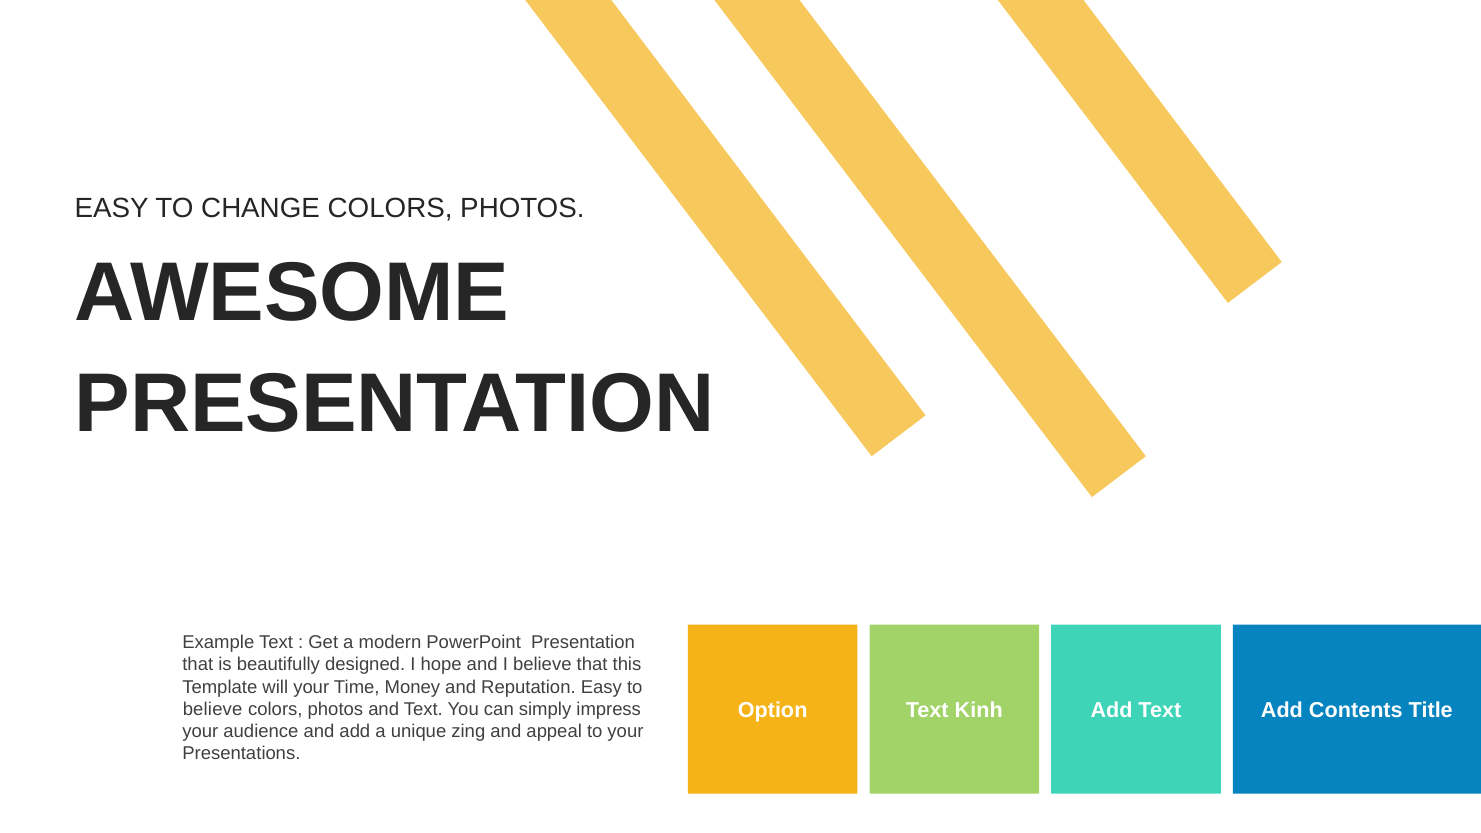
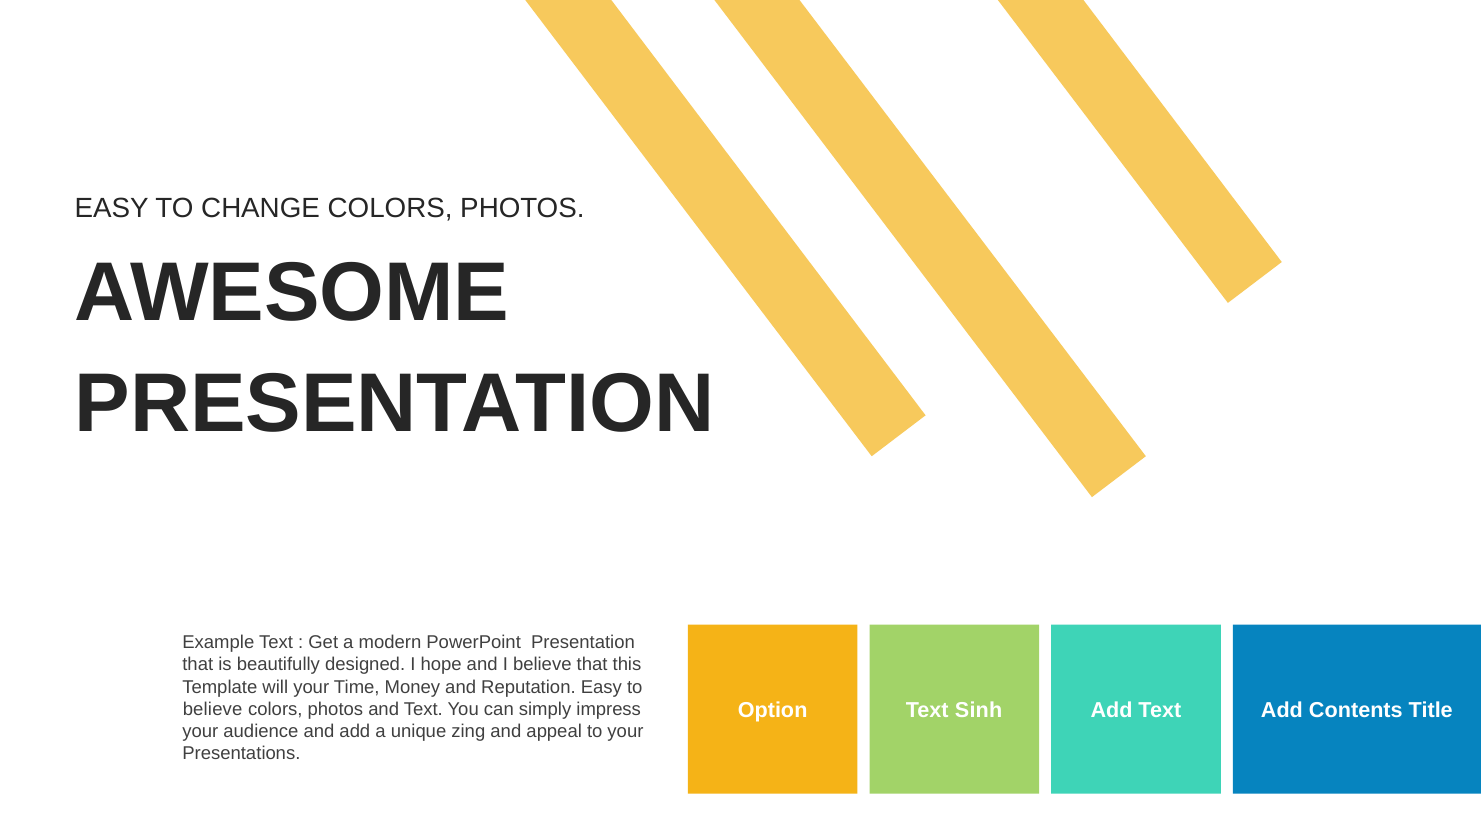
Kinh: Kinh -> Sinh (979, 711)
